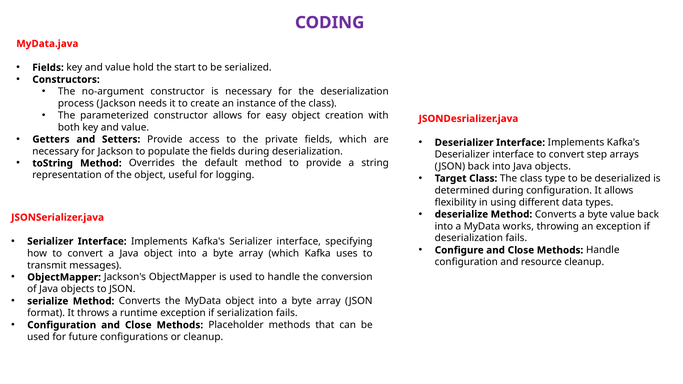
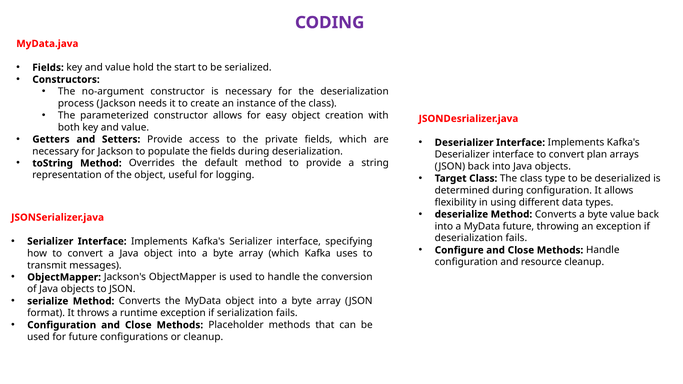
step: step -> plan (597, 155)
MyData works: works -> future (518, 226)
